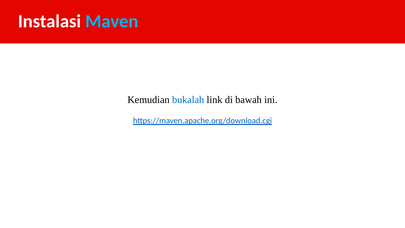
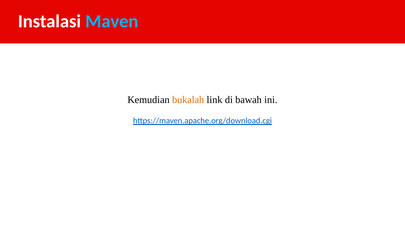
bukalah colour: blue -> orange (188, 100)
